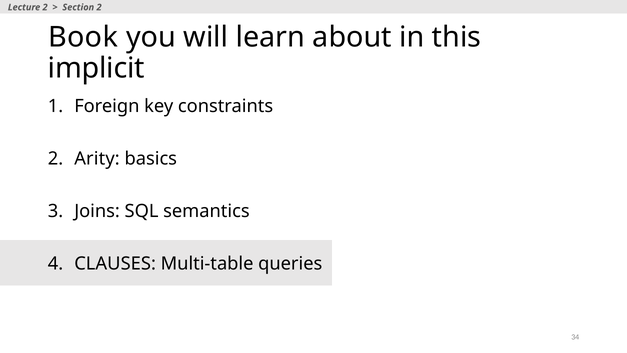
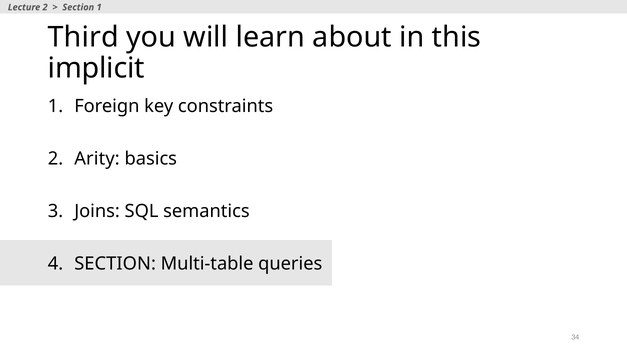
Section 2: 2 -> 1 (99, 7)
Book: Book -> Third (83, 37)
CLAUSES: CLAUSES -> SECTION (115, 263)
